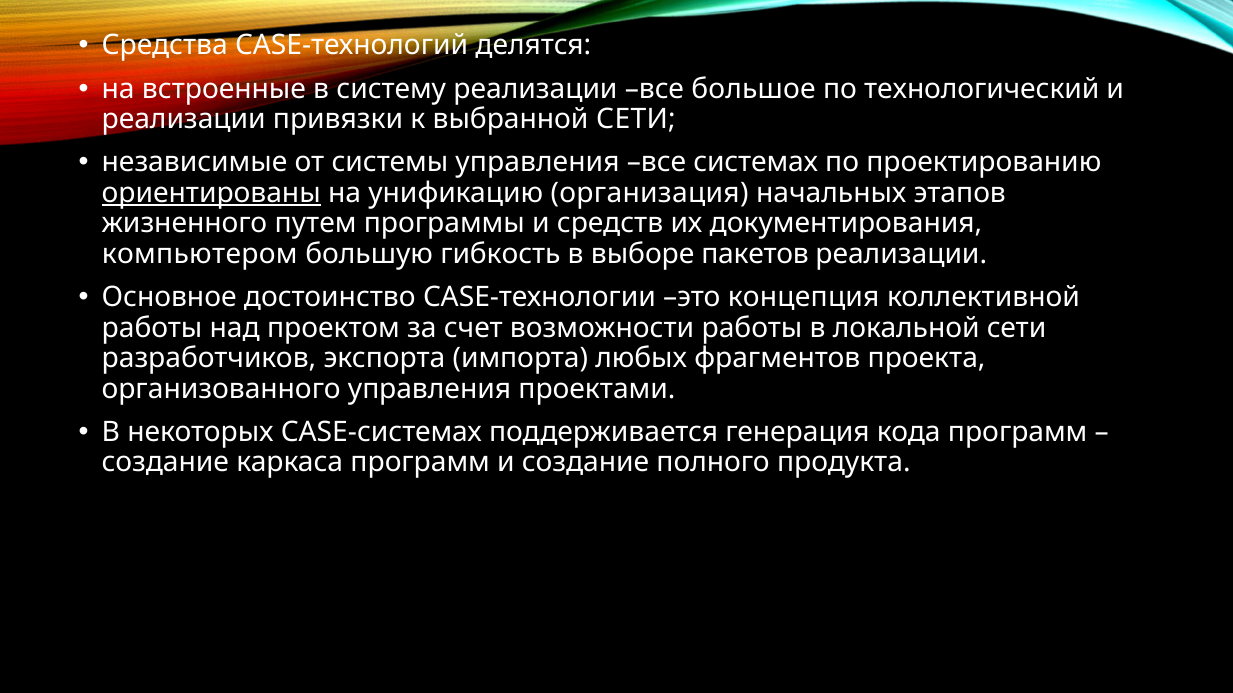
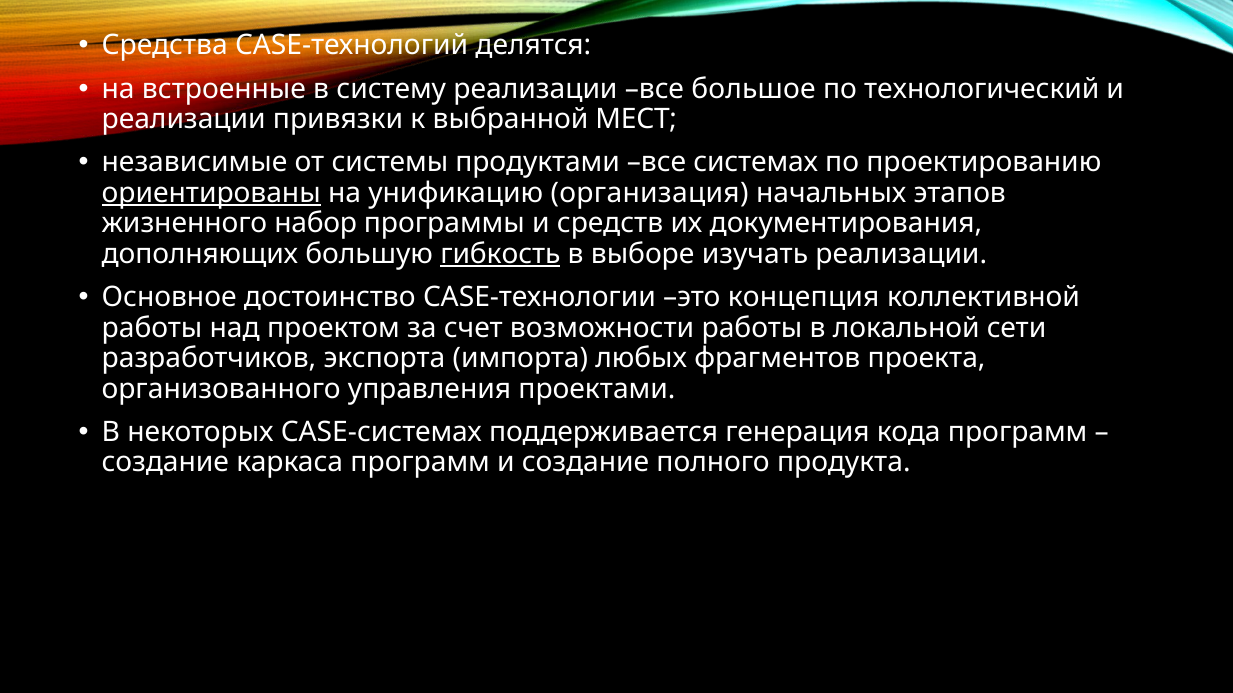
выбранной СЕТИ: СЕТИ -> МЕСТ (636, 119)
системы управления: управления -> продуктами (538, 163)
путем: путем -> набор (316, 224)
компьютером: компьютером -> дополняющих (200, 254)
гибкость underline: none -> present (500, 254)
пакетов: пакетов -> изучать (755, 254)
